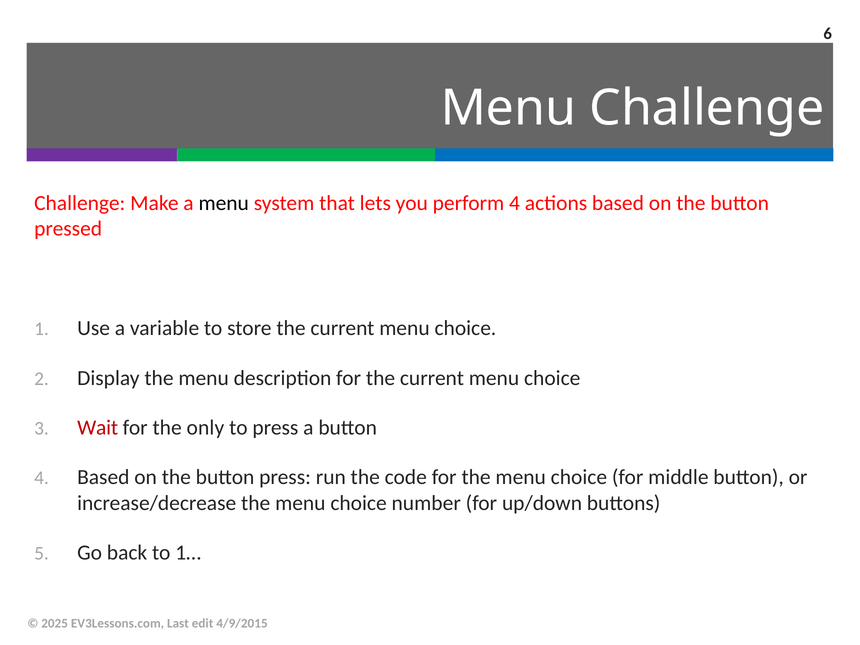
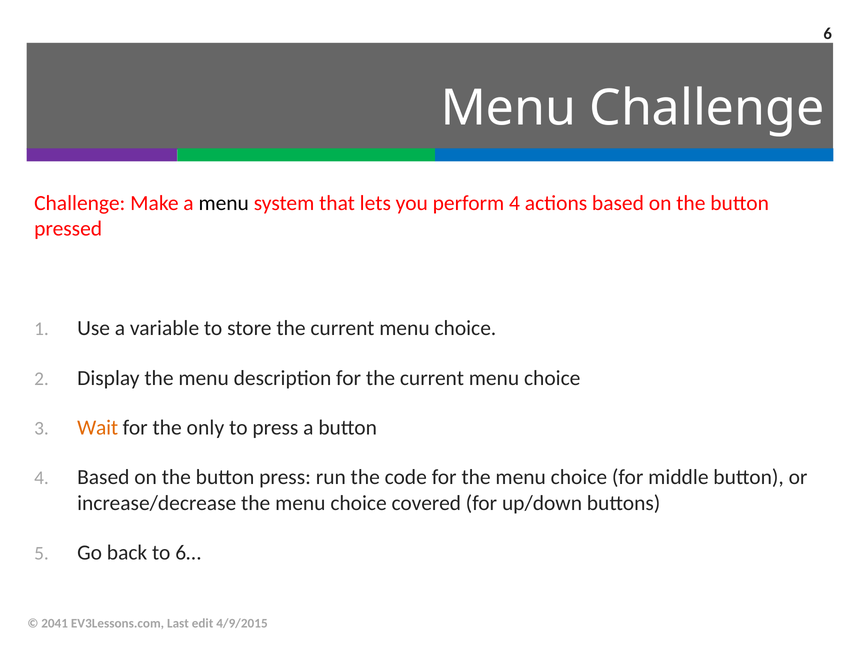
Wait colour: red -> orange (98, 428)
number: number -> covered (426, 503)
1…: 1… -> 6… (188, 553)
2025: 2025 -> 2041 (55, 623)
